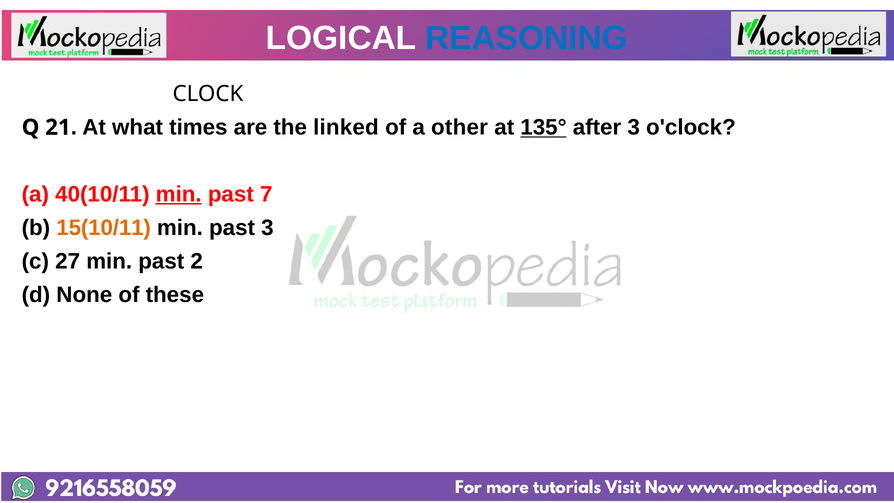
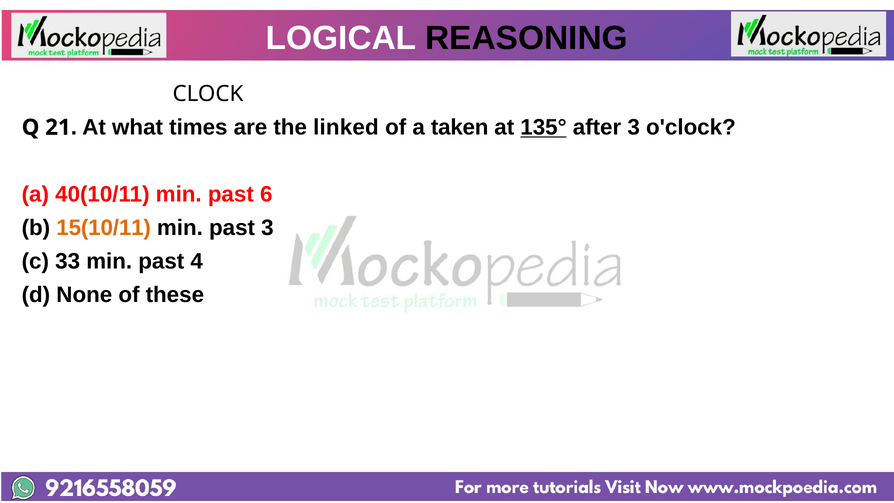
REASONING colour: blue -> black (527, 38)
other: other -> taken (460, 127)
min underline: present -> none (179, 194)
7: 7 -> 6 (266, 194)
27: 27 -> 33 (68, 261)
2: 2 -> 4 (197, 261)
